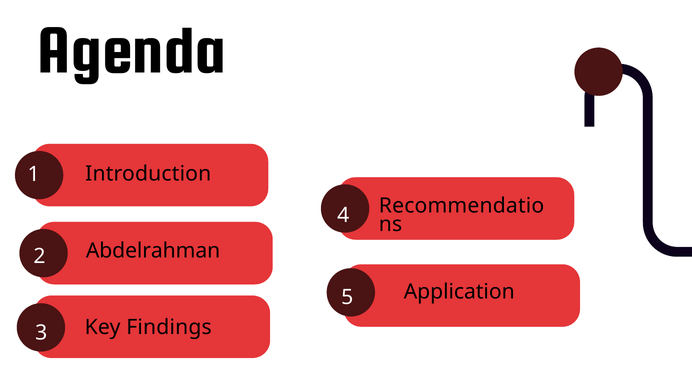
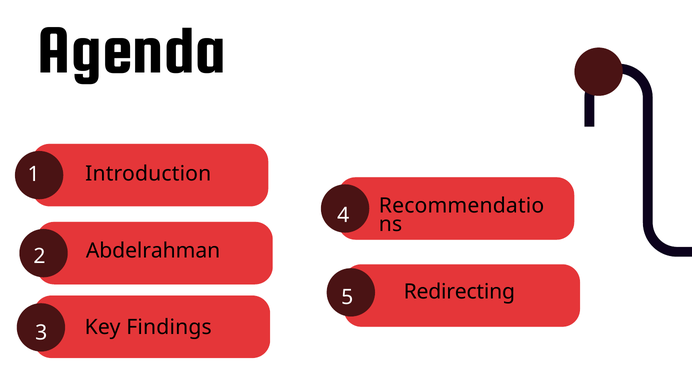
Application: Application -> Redirecting (459, 292)
